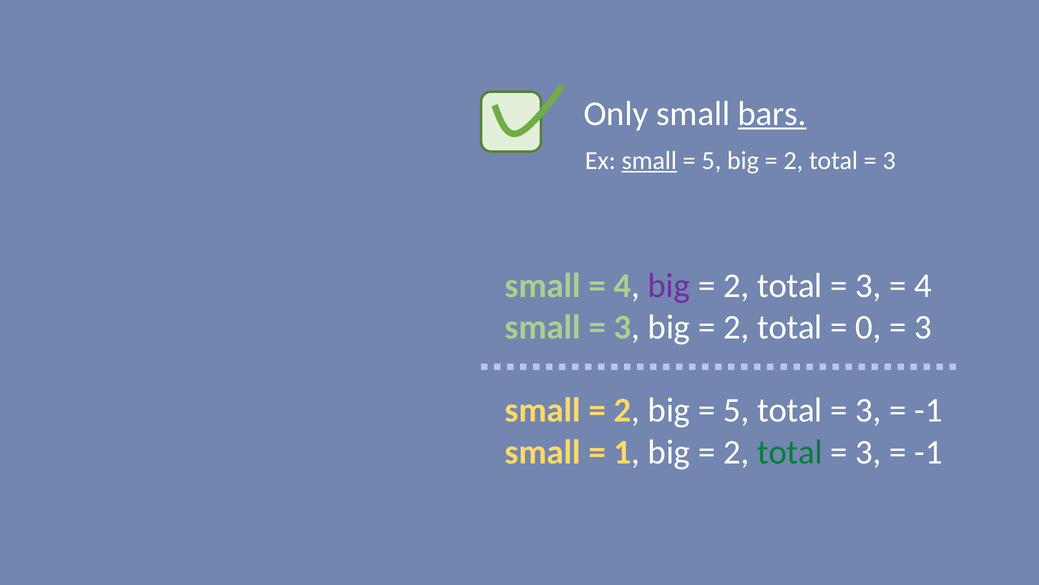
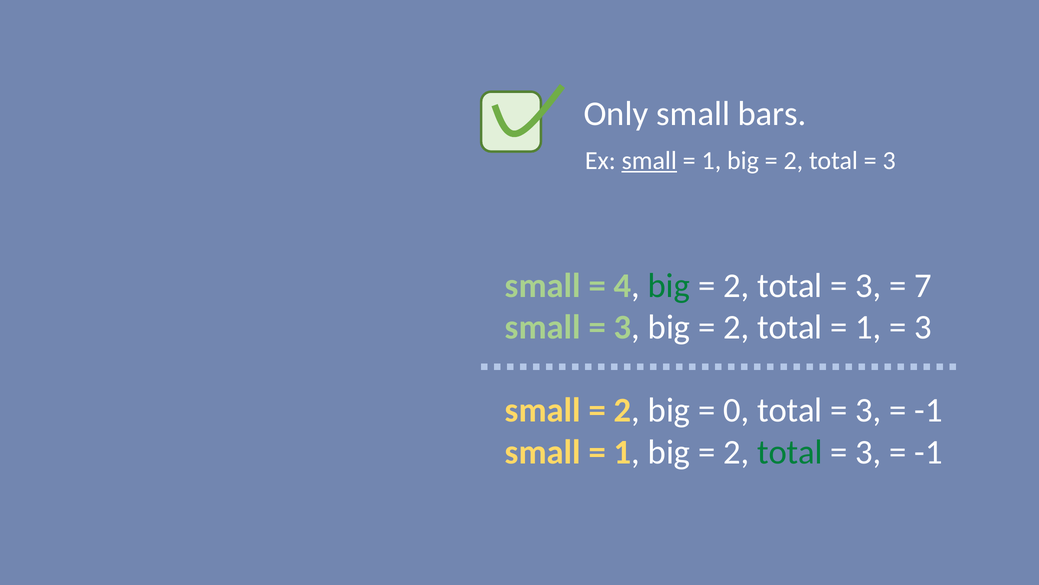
bars underline: present -> none (772, 113)
5: 5 -> 1 (711, 161)
big colour: purple -> green (669, 285)
4: 4 -> 7 (923, 285)
0: 0 -> 1 (868, 327)
5: 5 -> 0 (736, 410)
